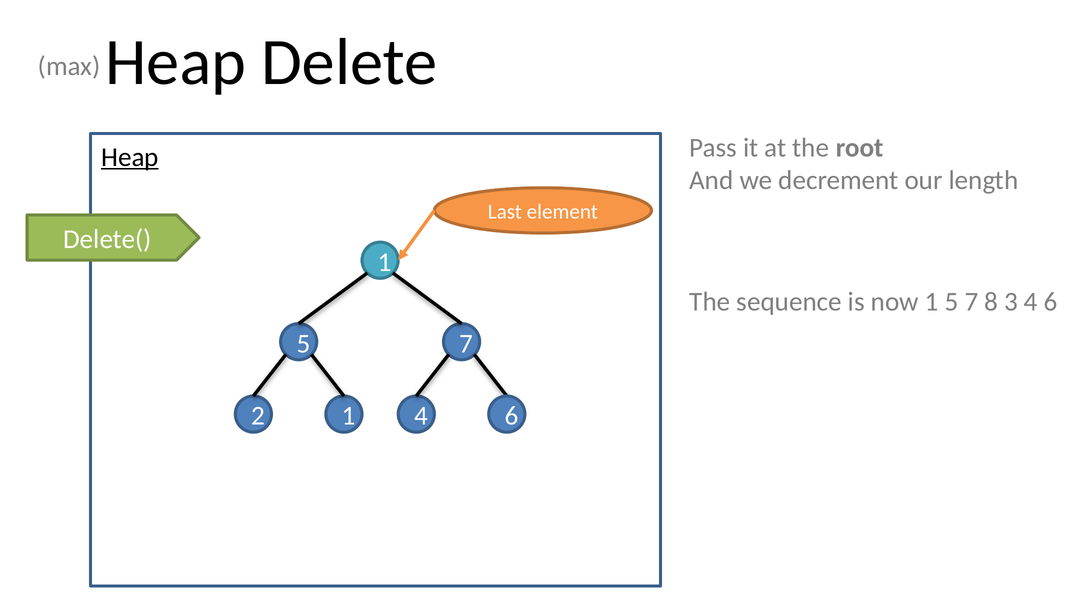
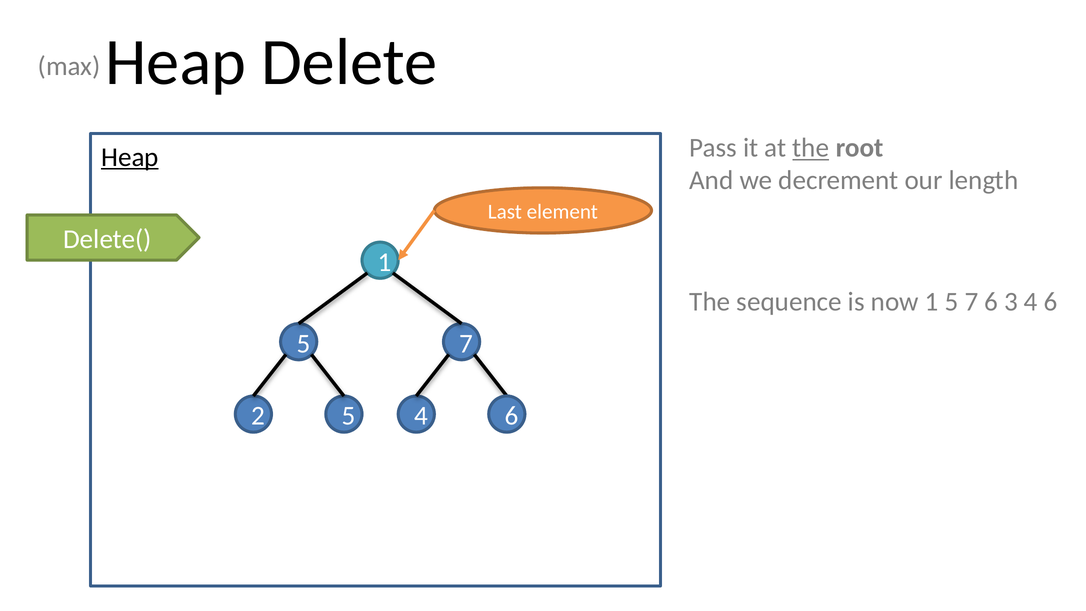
the underline: none -> present (811, 148)
7 8: 8 -> 6 (991, 302)
2 1: 1 -> 5 (349, 416)
